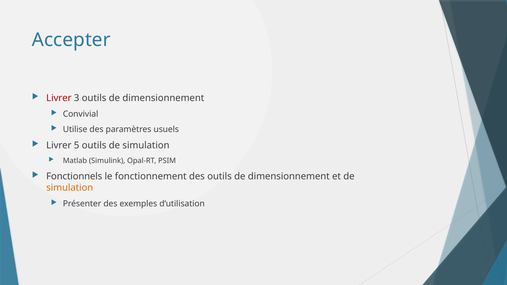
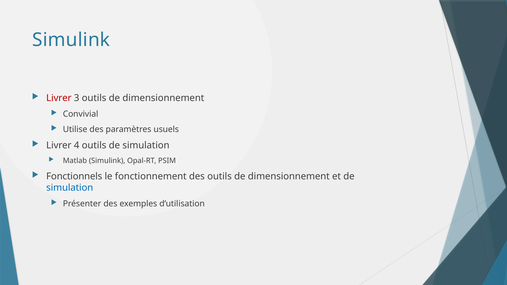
Accepter: Accepter -> Simulink (71, 40)
5: 5 -> 4 (77, 146)
simulation colour: orange -> blue (70, 188)
